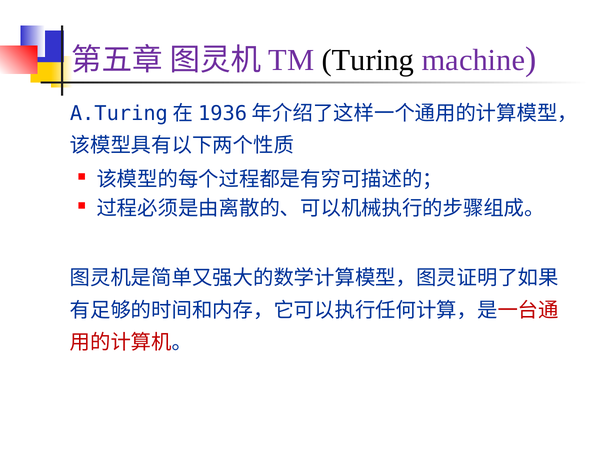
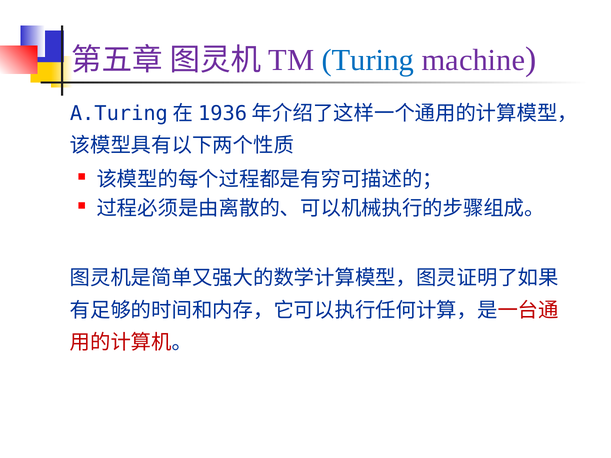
Turing colour: black -> blue (368, 60)
